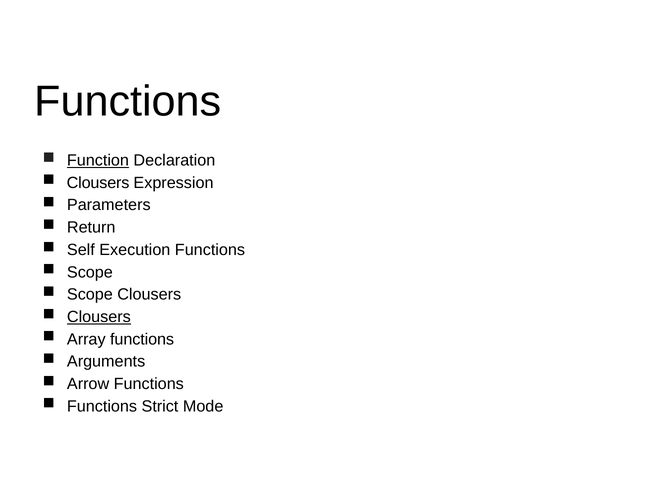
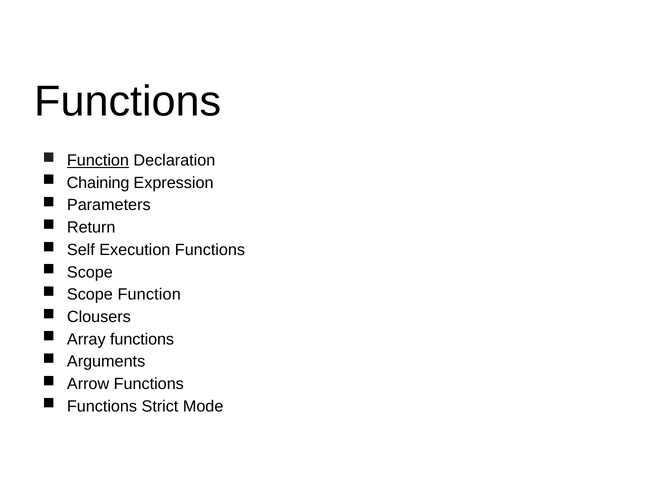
Clousers: Clousers -> Chaining (98, 183)
Scope Clousers: Clousers -> Function (149, 295)
Clousers underline: present -> none (99, 317)
